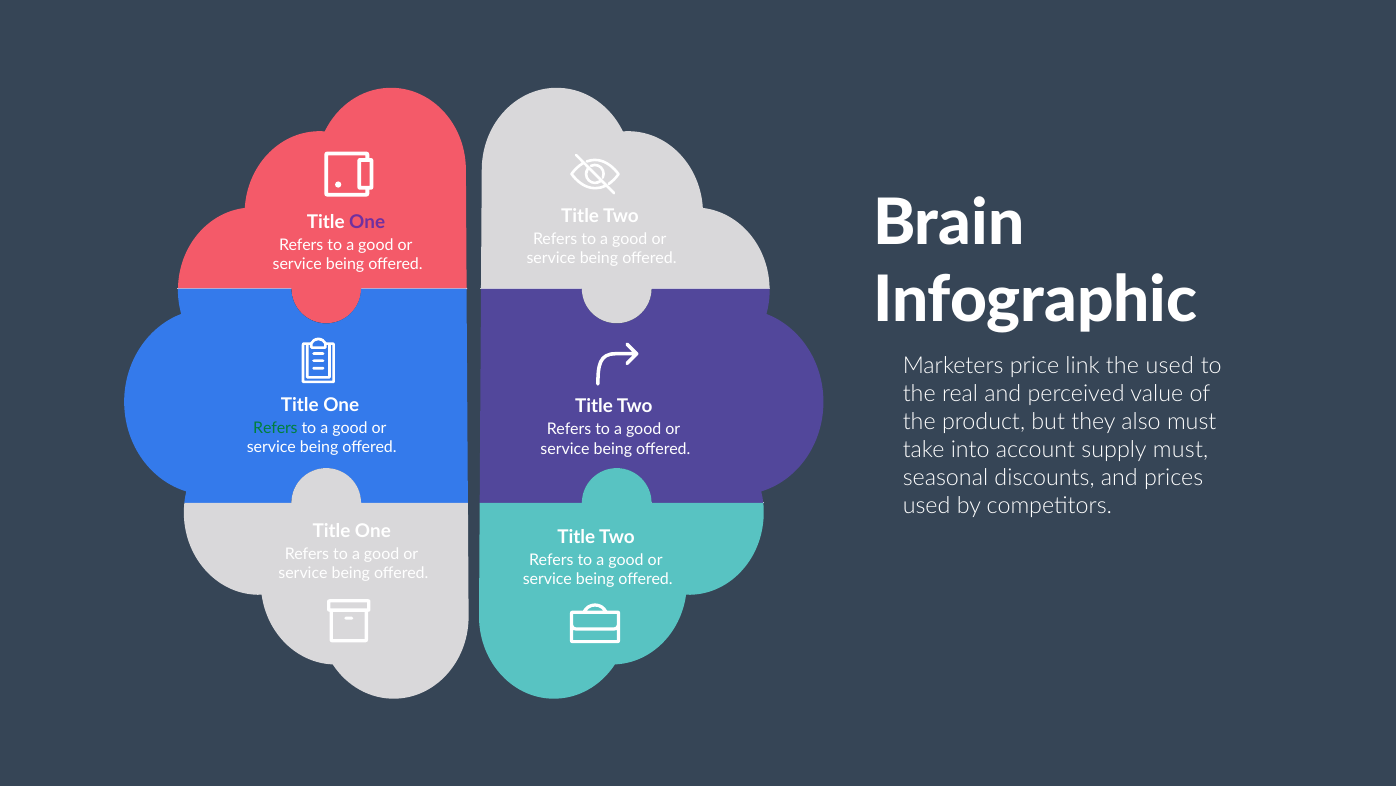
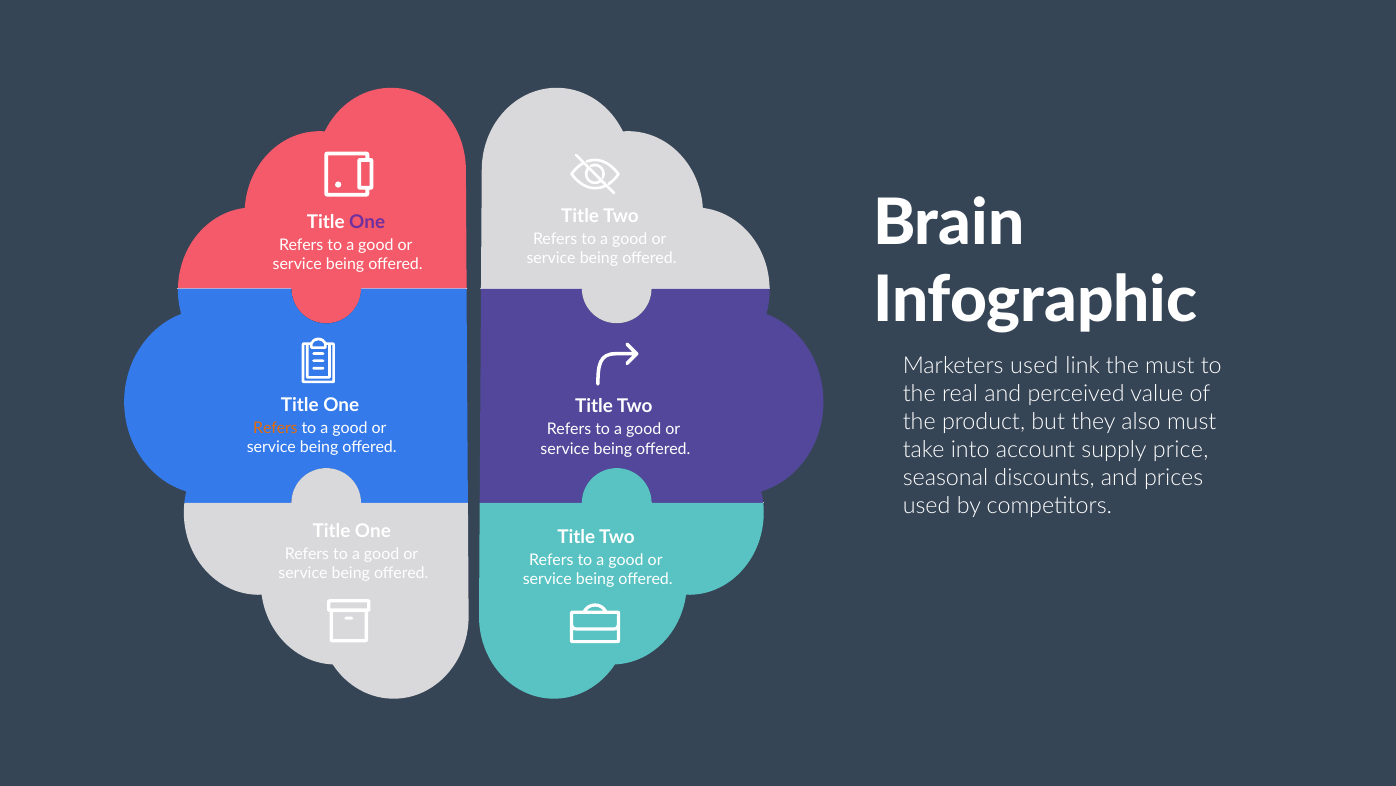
Marketers price: price -> used (1034, 365)
the used: used -> must (1170, 365)
Refers colour: green -> orange (275, 427)
supply must: must -> price (1181, 449)
